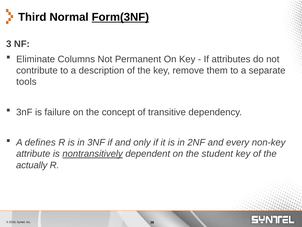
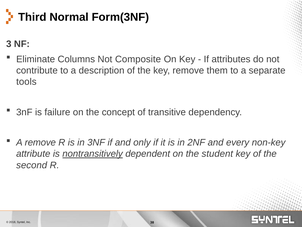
Form(3NF underline: present -> none (120, 17)
Permanent: Permanent -> Composite (138, 59)
A defines: defines -> remove (40, 142)
actually: actually -> second (32, 165)
